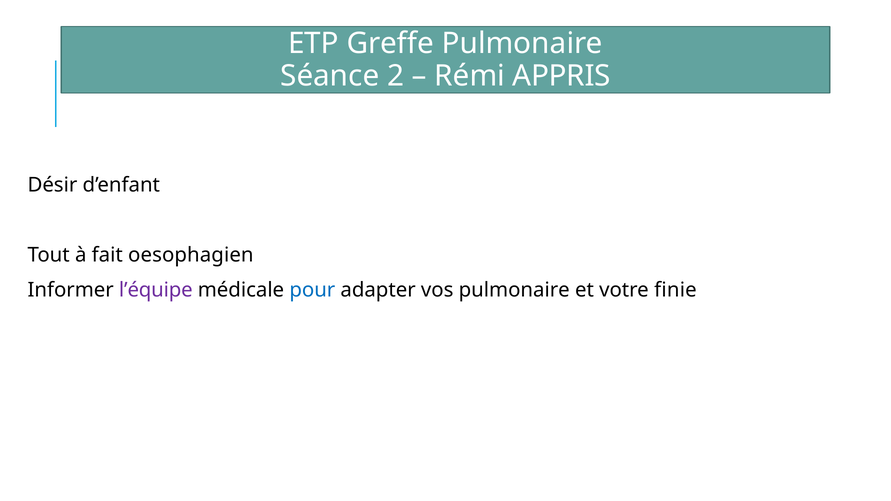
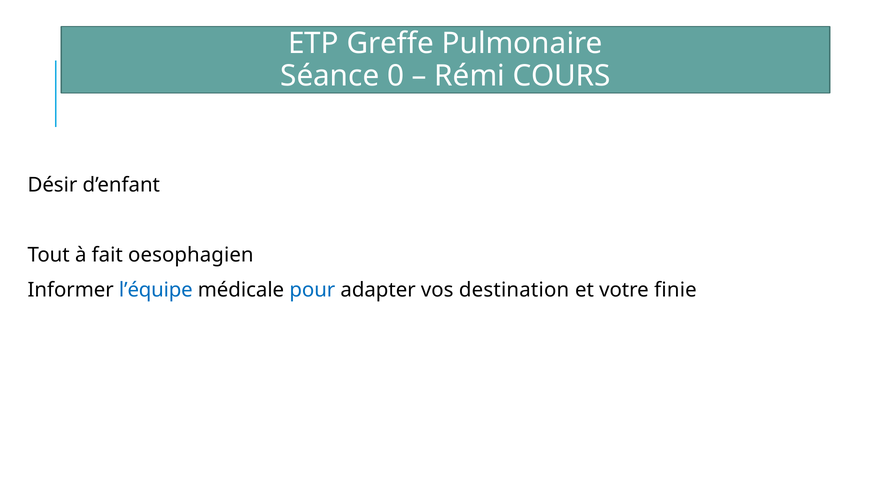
2: 2 -> 0 (396, 76)
APPRIS: APPRIS -> COURS (562, 76)
l’équipe colour: purple -> blue (156, 290)
vos pulmonaire: pulmonaire -> destination (514, 290)
